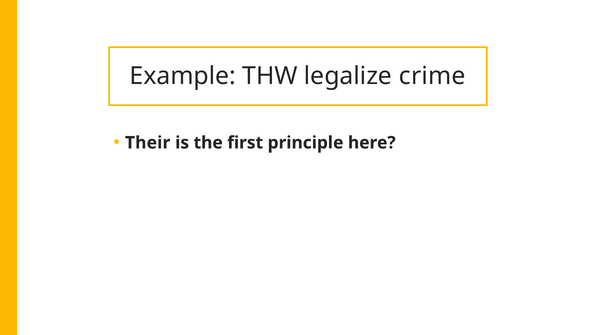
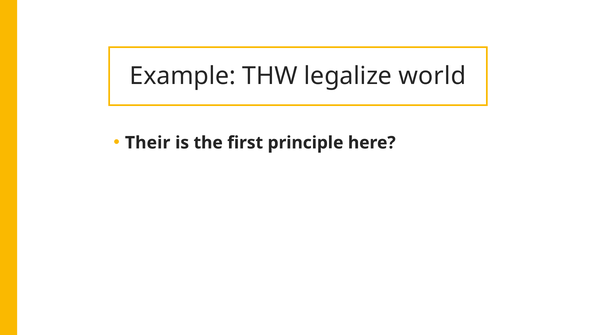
crime: crime -> world (432, 76)
